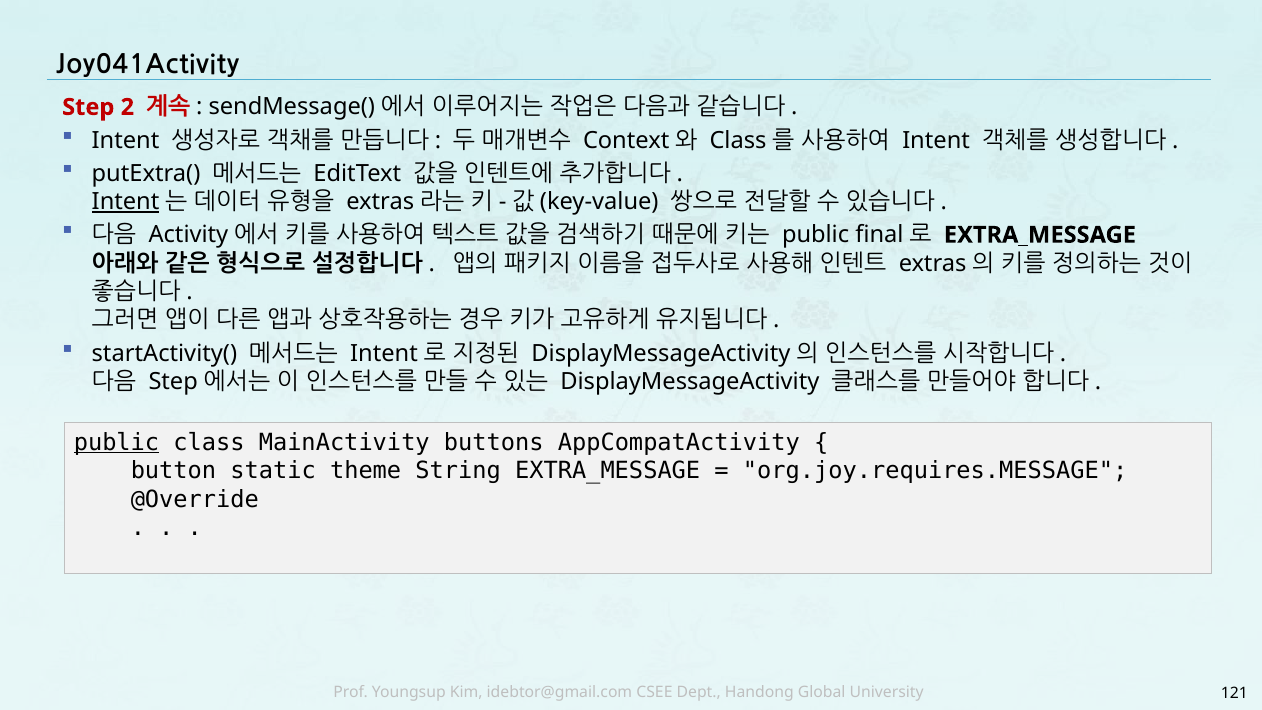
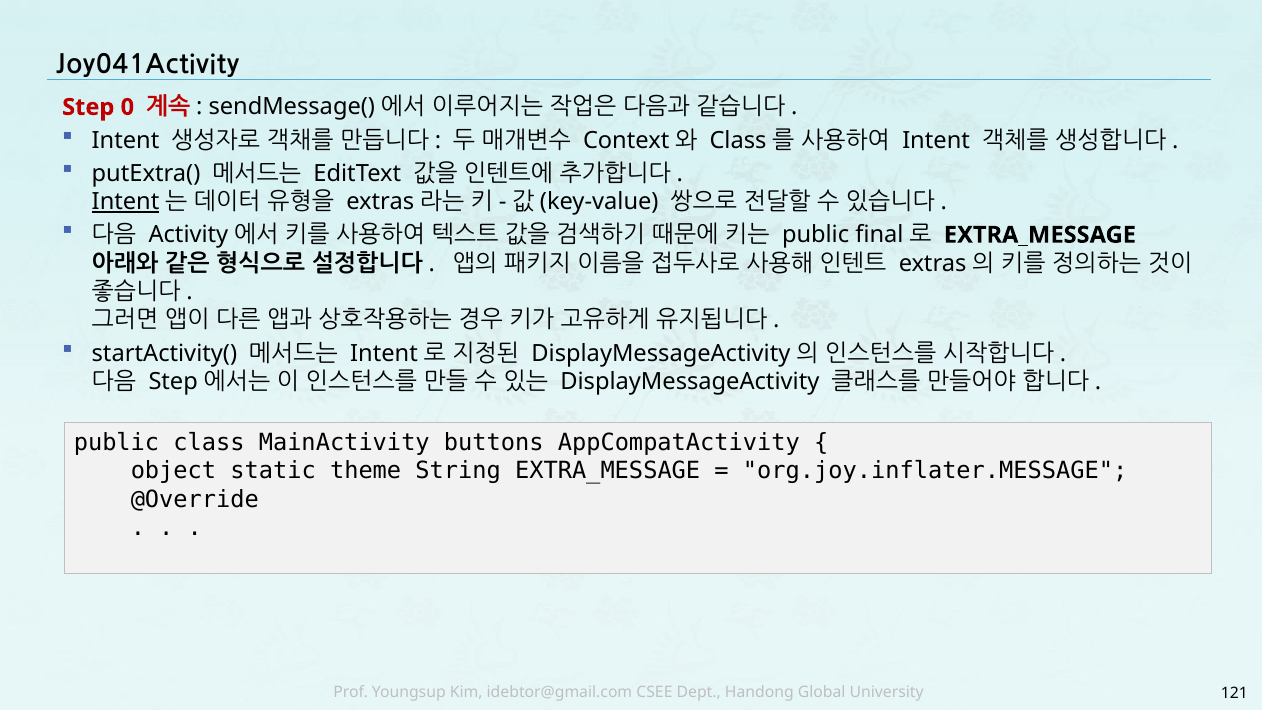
2: 2 -> 0 (127, 107)
public underline: present -> none (117, 442)
button: button -> object (173, 471)
org.joy.requires.MESSAGE: org.joy.requires.MESSAGE -> org.joy.inflater.MESSAGE (935, 471)
